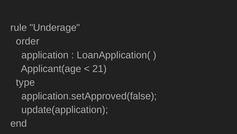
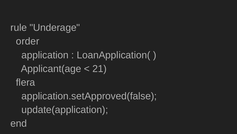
type: type -> flera (26, 82)
